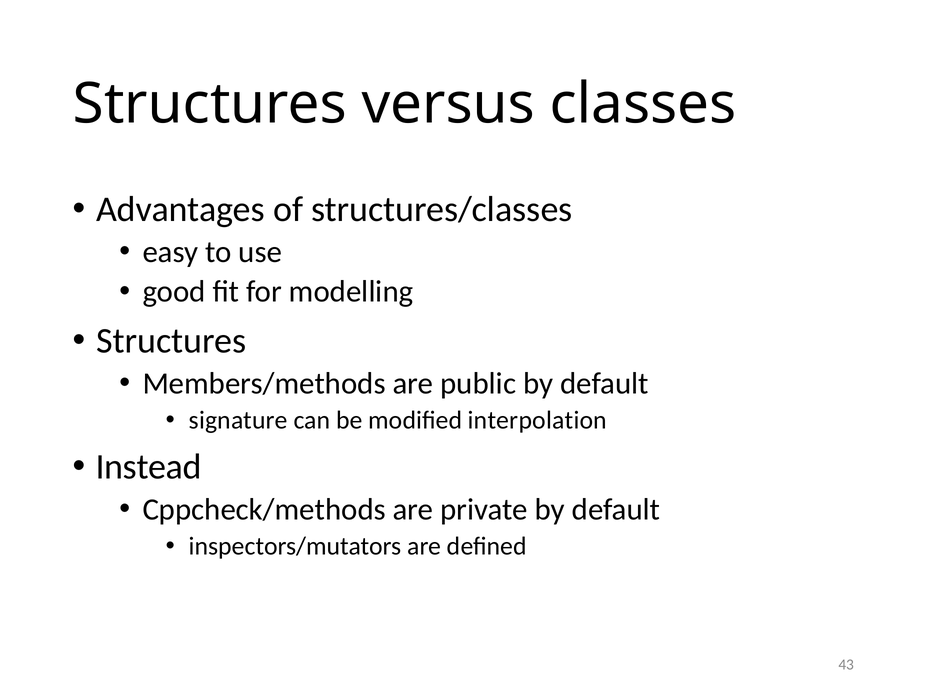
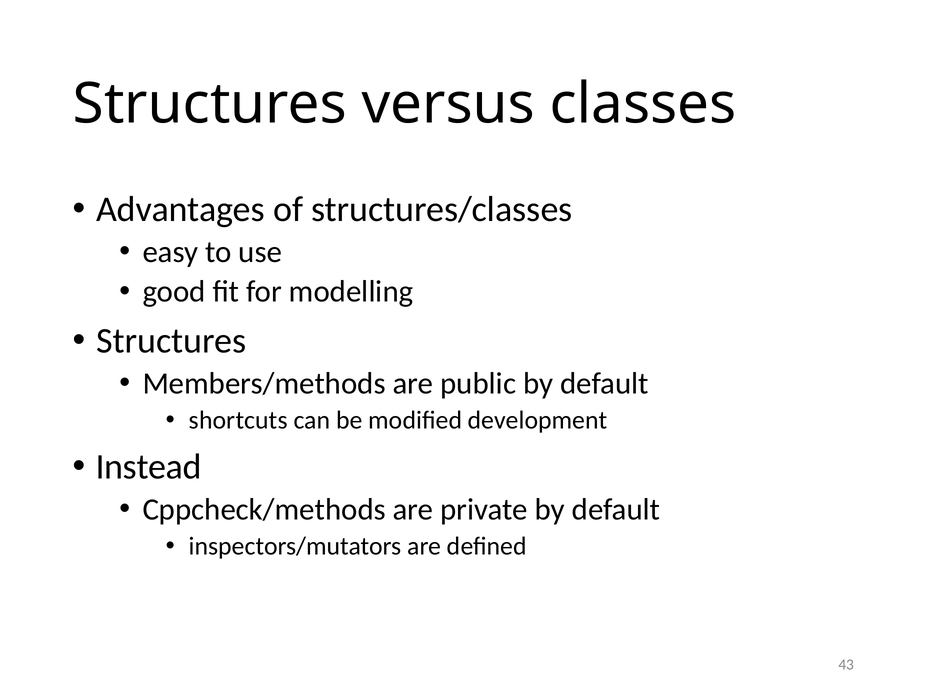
signature: signature -> shortcuts (238, 420)
interpolation: interpolation -> development (537, 420)
